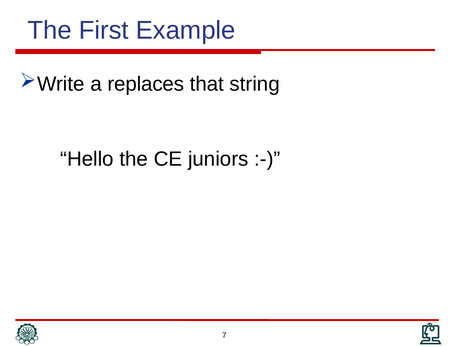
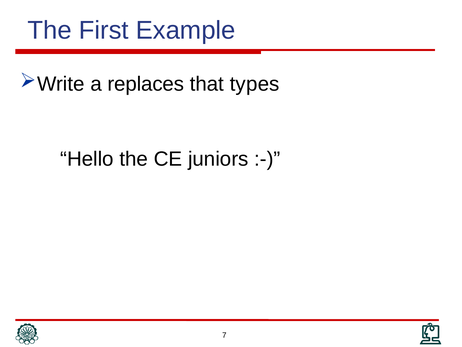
string: string -> types (255, 84)
